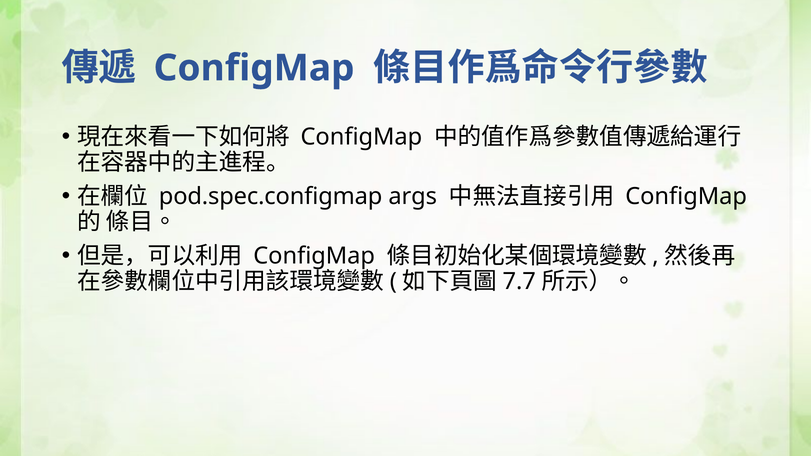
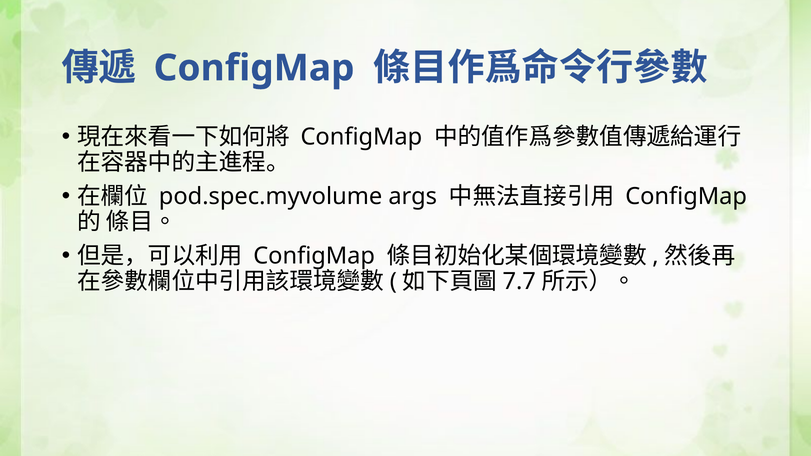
pod.spec.configmap: pod.spec.configmap -> pod.spec.myvolume (271, 197)
